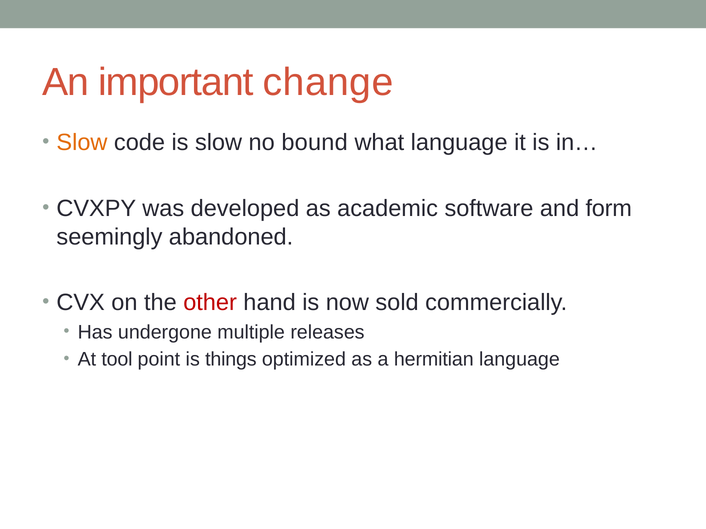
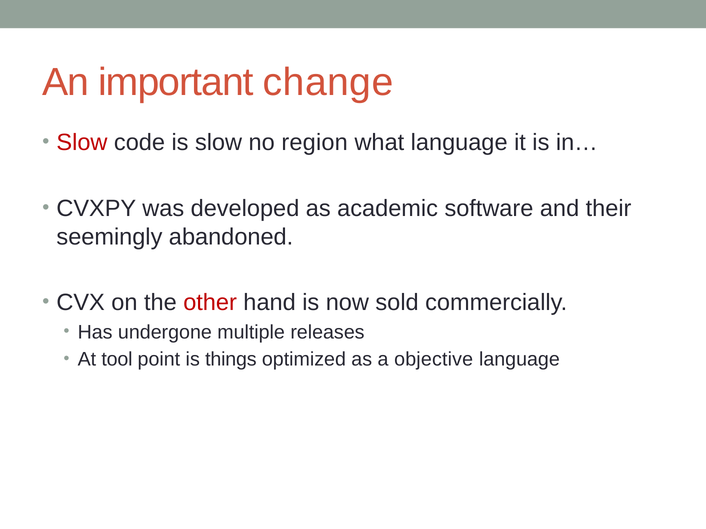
Slow colour: orange -> red (82, 143)
bound: bound -> region (315, 143)
form: form -> their (609, 209)
hermitian: hermitian -> objective (434, 360)
